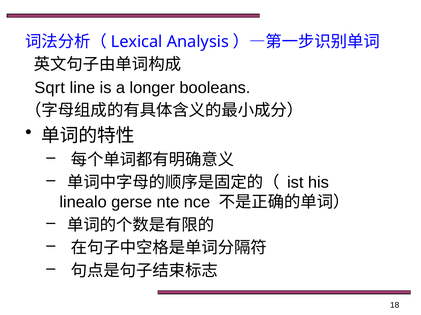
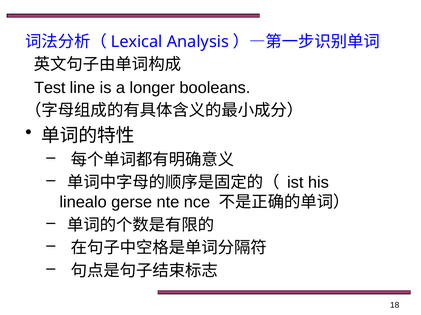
Sqrt: Sqrt -> Test (50, 88)
